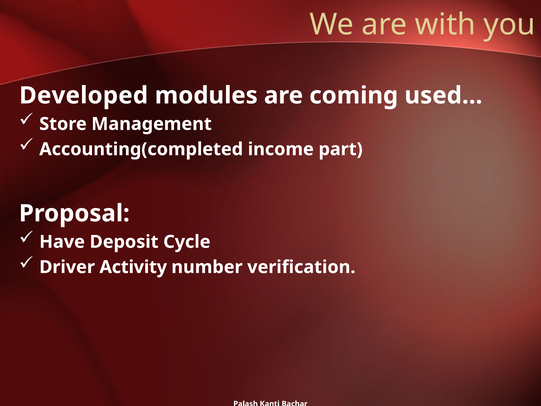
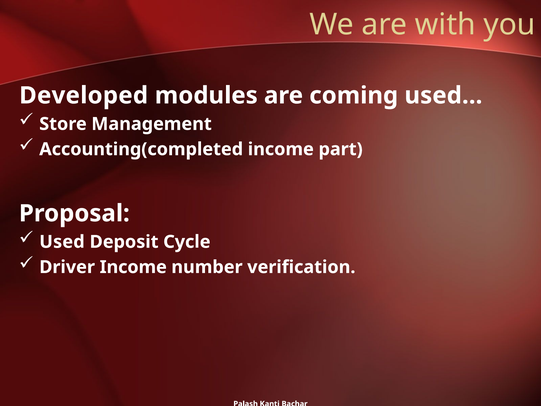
Have: Have -> Used (62, 242)
Driver Activity: Activity -> Income (133, 267)
